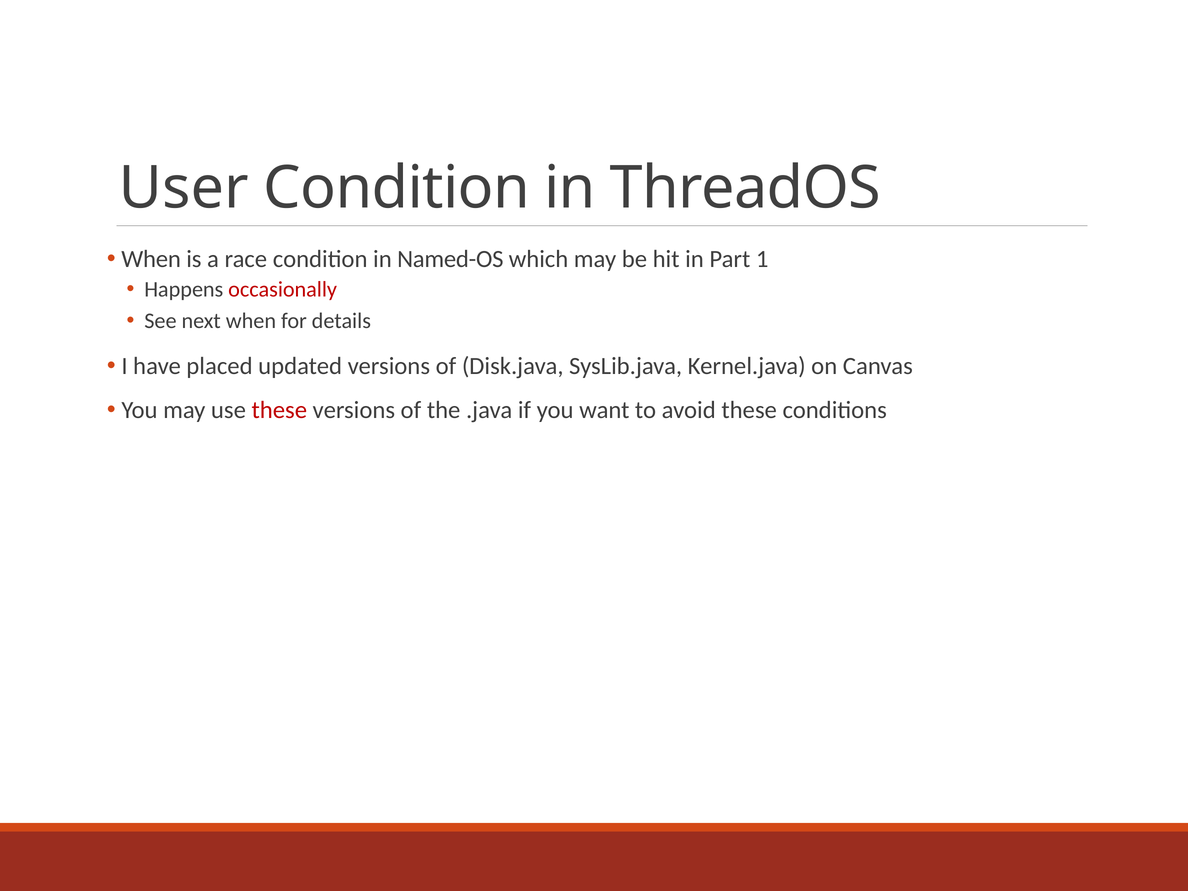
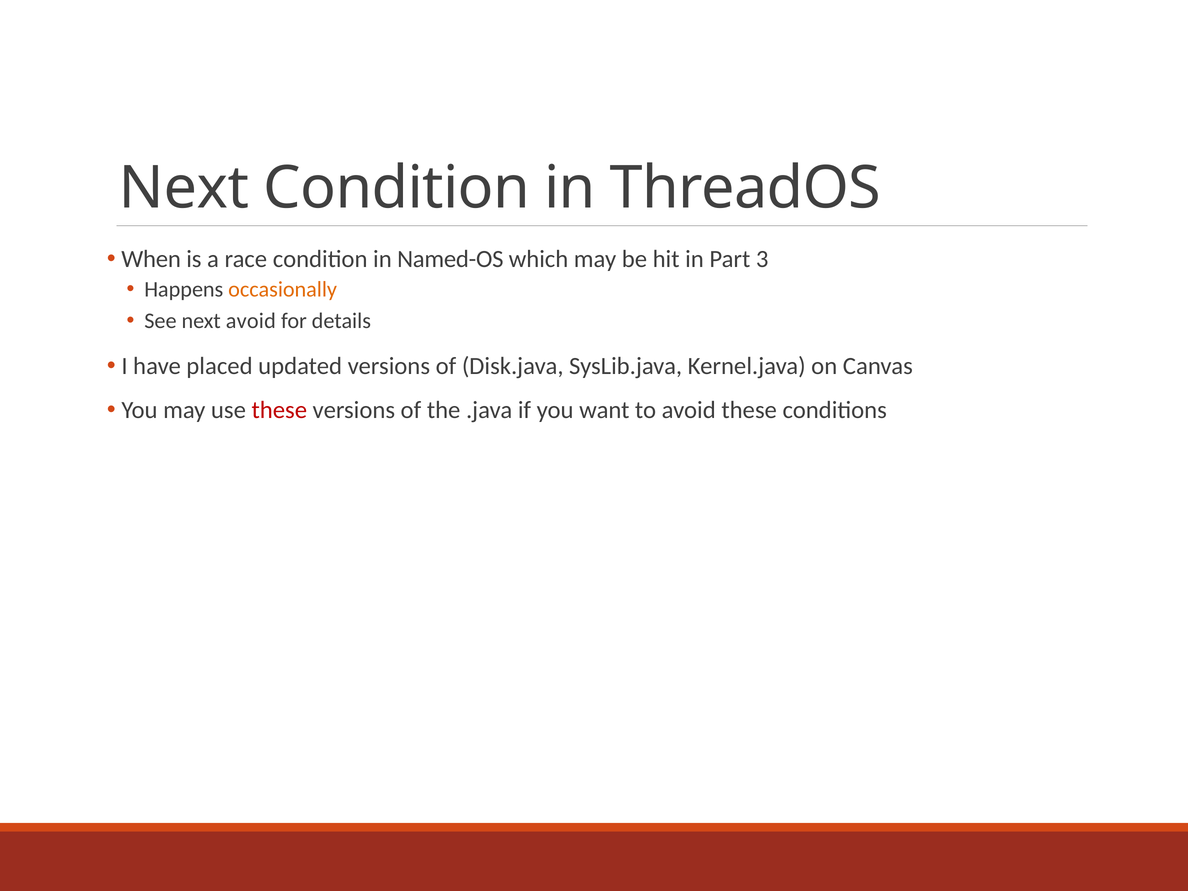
User: User -> Next (184, 188)
1: 1 -> 3 (762, 259)
occasionally colour: red -> orange (283, 289)
next when: when -> avoid (251, 321)
